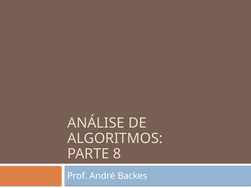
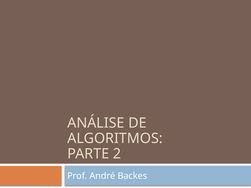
8: 8 -> 2 (117, 154)
